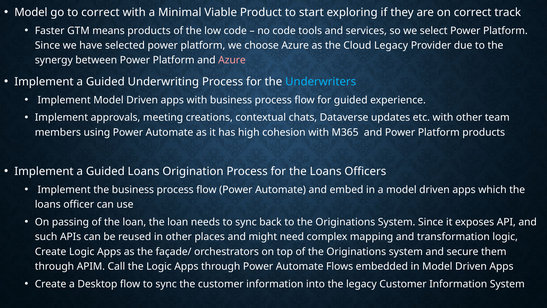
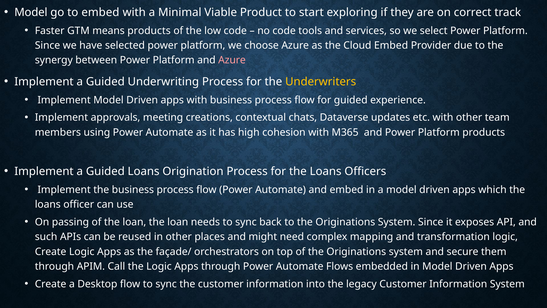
to correct: correct -> embed (100, 12)
Cloud Legacy: Legacy -> Embed (391, 45)
Underwriters colour: light blue -> yellow (321, 82)
